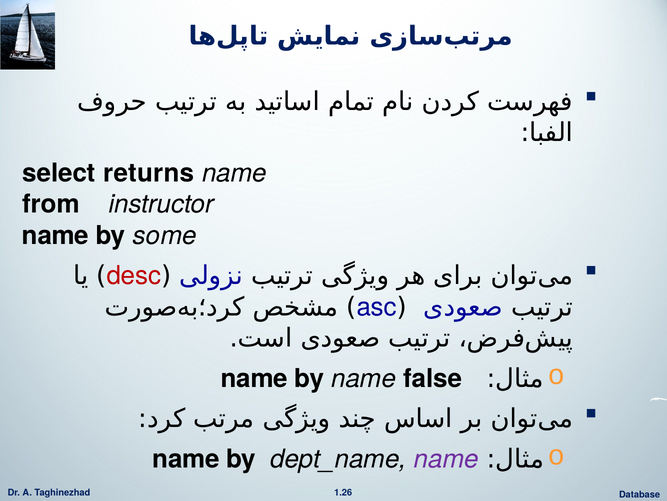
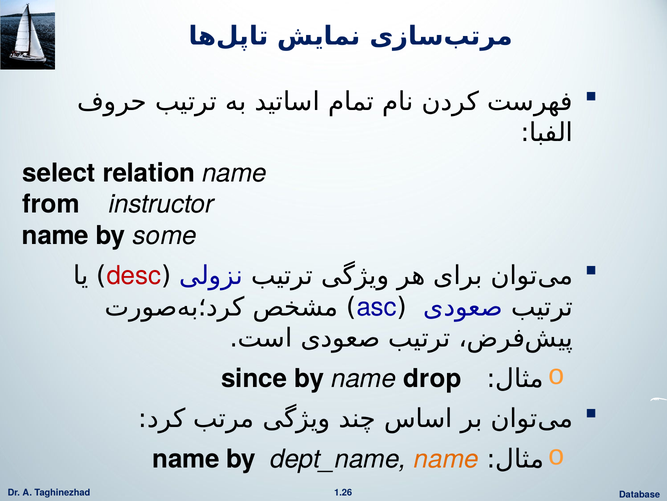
returns: returns -> relation (149, 173)
name: name -> since (254, 378)
false: false -> drop (432, 378)
name colour: purple -> orange (446, 458)
